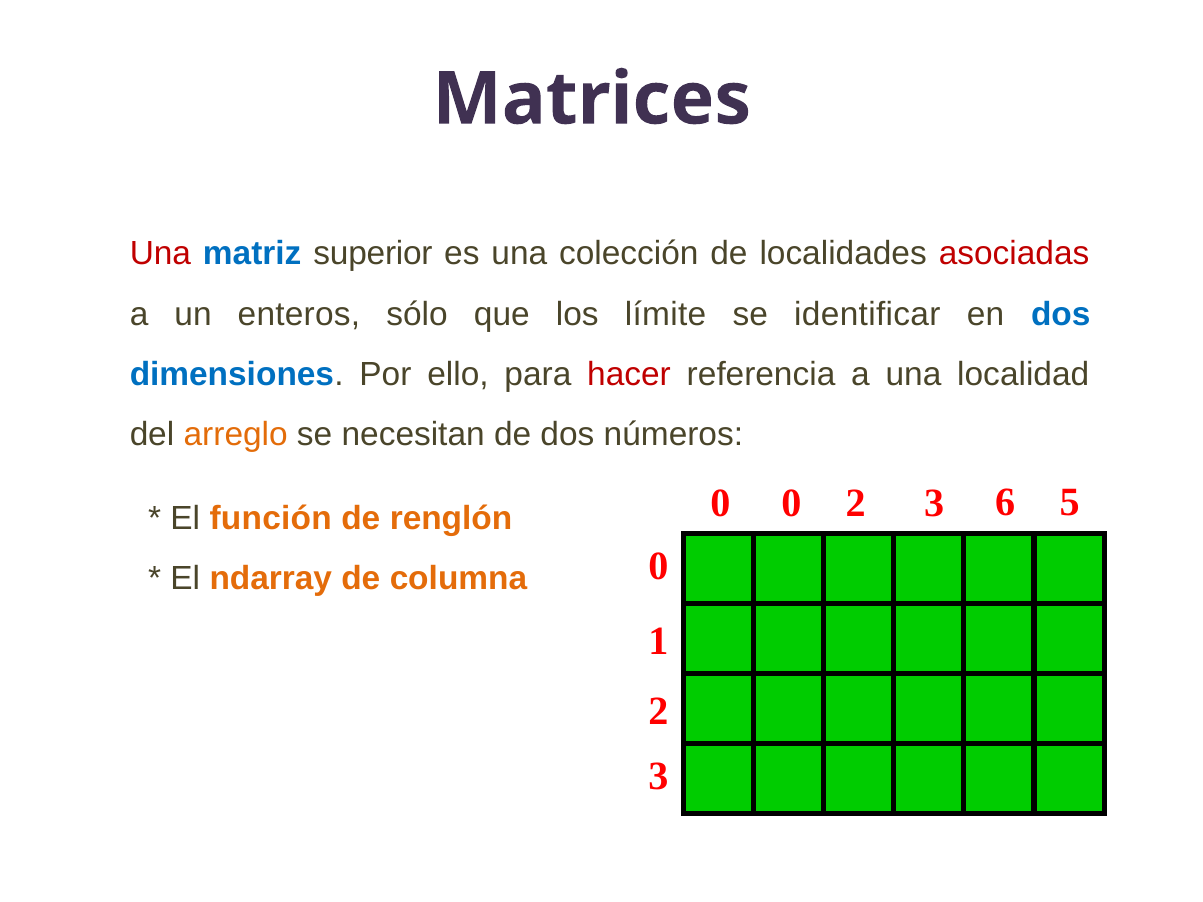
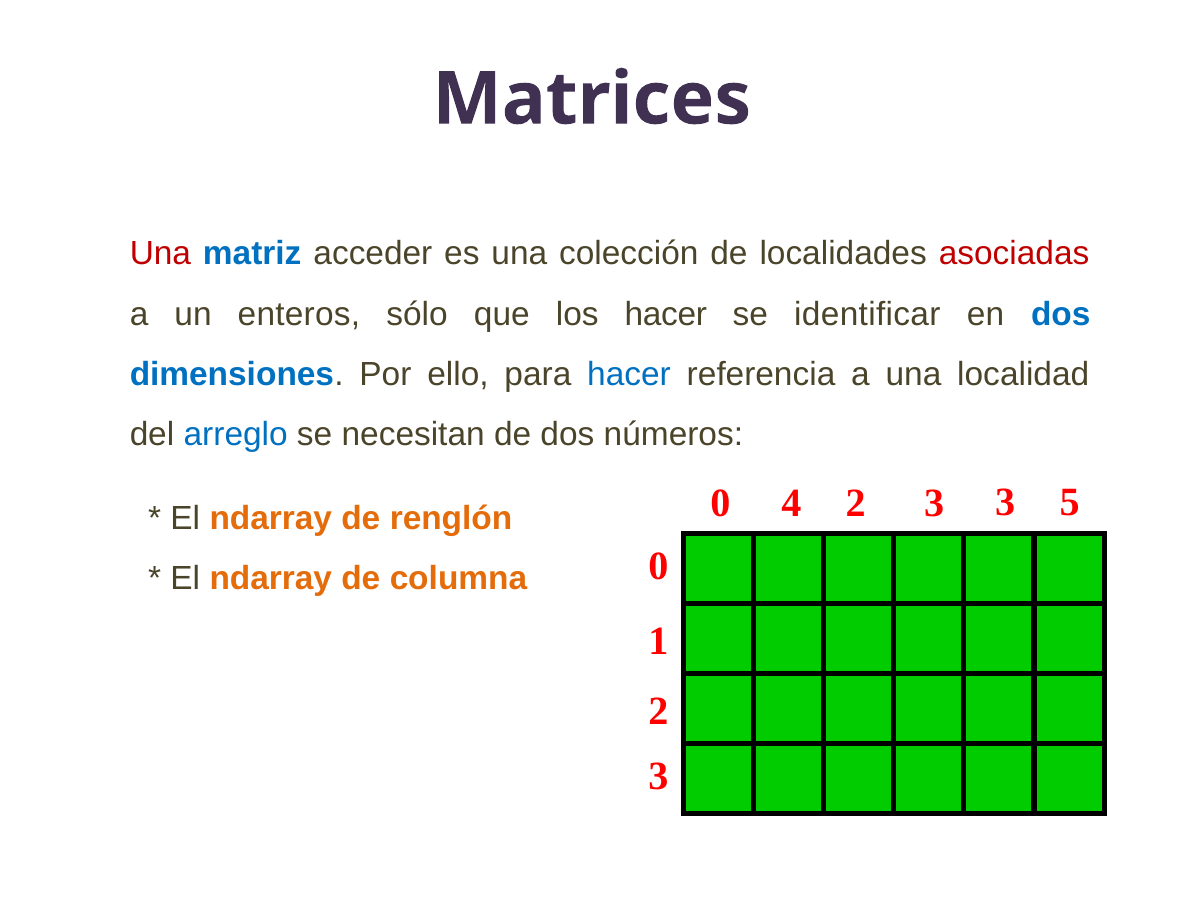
superior: superior -> acceder (373, 254)
los límite: límite -> hacer (666, 314)
hacer colour: red -> blue (629, 374)
arreglo colour: orange -> blue (236, 434)
0 0: 0 -> 4 (791, 503)
3 6: 6 -> 3 (1005, 503)
función: función -> ndarray (271, 519)
